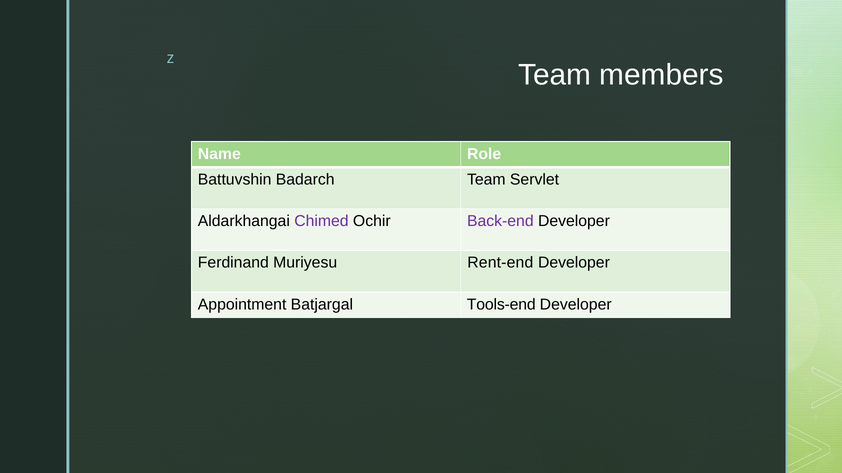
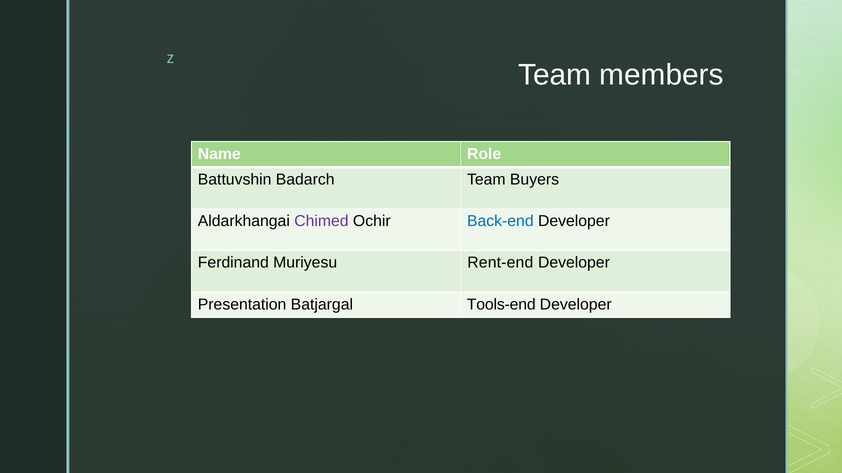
Servlet: Servlet -> Buyers (535, 180)
Back-end colour: purple -> blue (500, 221)
Appointment: Appointment -> Presentation (242, 305)
